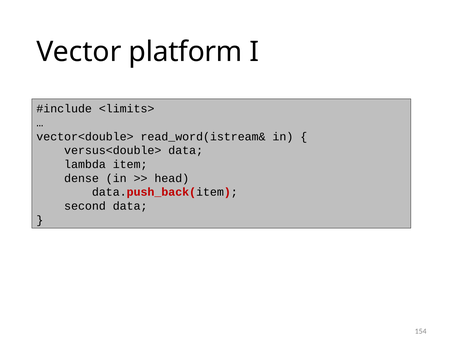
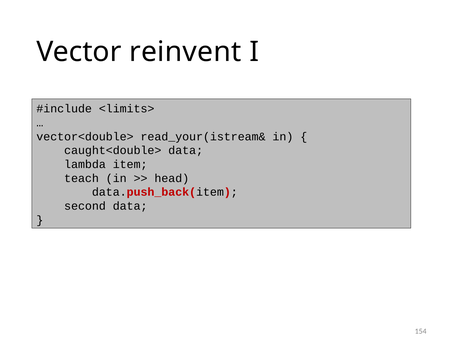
platform: platform -> reinvent (185, 52)
read_word(istream&: read_word(istream& -> read_your(istream& (203, 137)
versus<double>: versus<double> -> caught<double> (113, 151)
dense: dense -> teach (82, 178)
